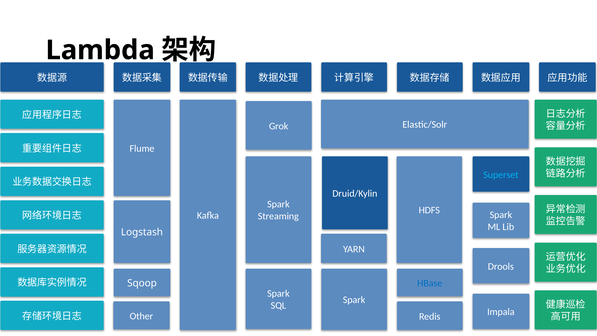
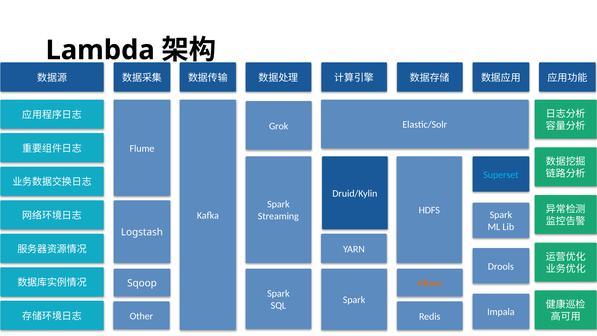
HBase colour: blue -> orange (430, 283)
